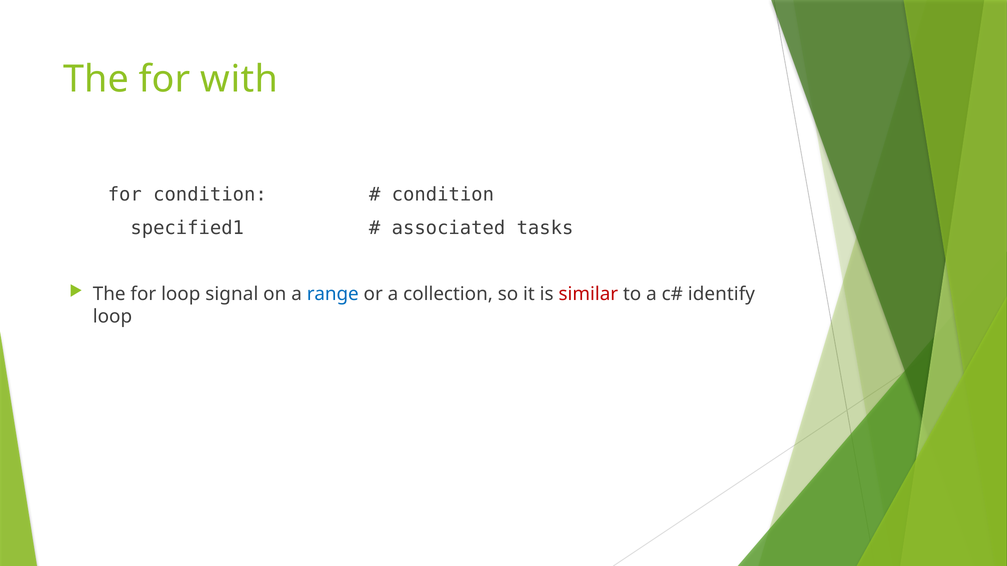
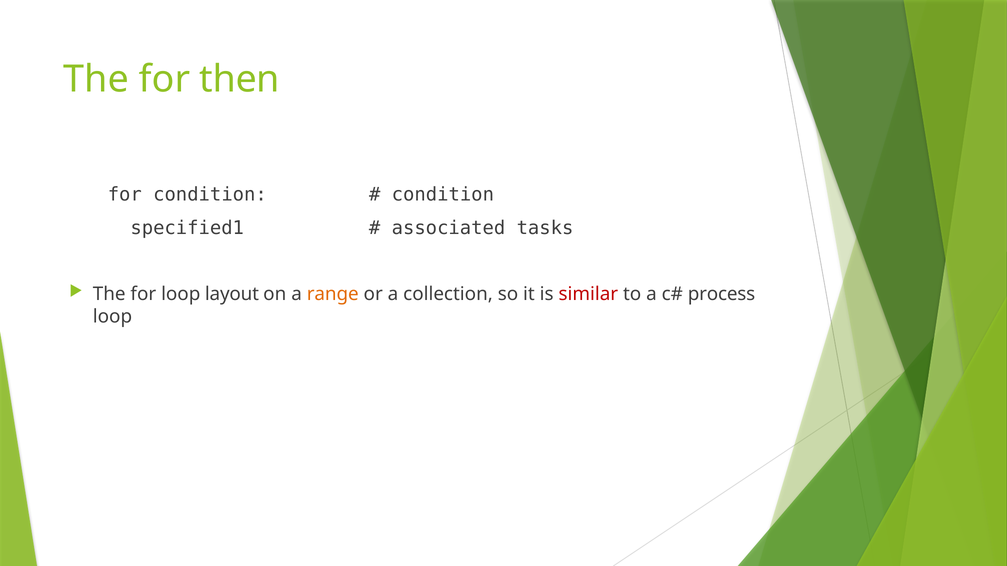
with: with -> then (240, 79)
signal: signal -> layout (232, 294)
range colour: blue -> orange (333, 294)
identify: identify -> process (722, 294)
